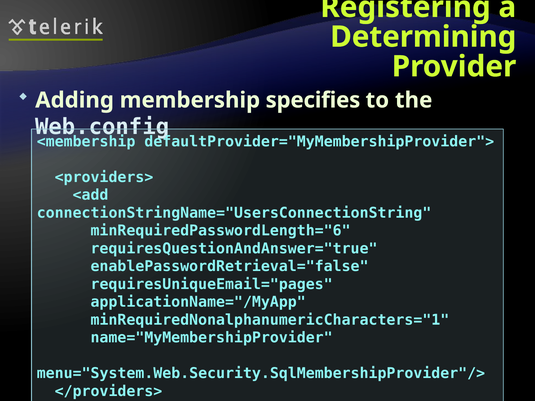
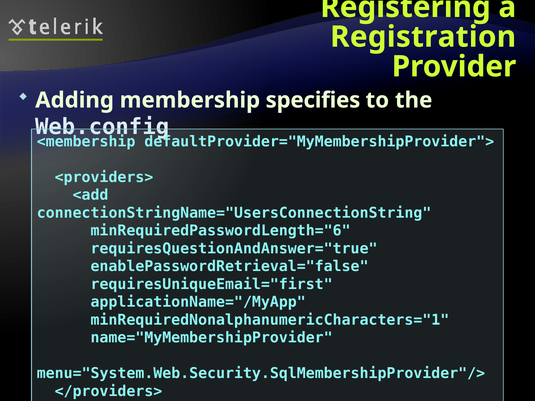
Determining: Determining -> Registration (423, 37)
requiresUniqueEmail="pages: requiresUniqueEmail="pages -> requiresUniqueEmail="first (212, 284)
